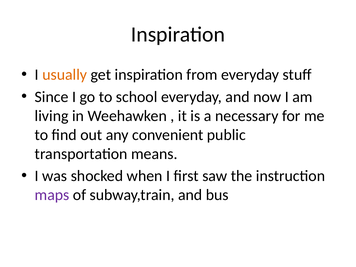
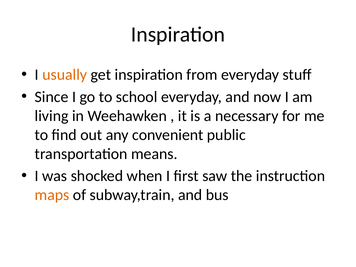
maps colour: purple -> orange (52, 195)
